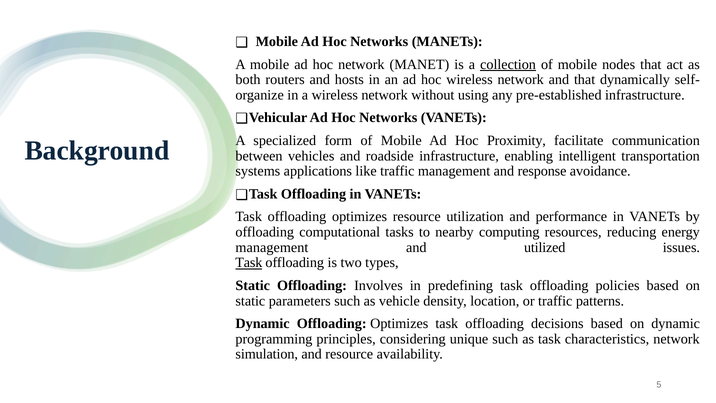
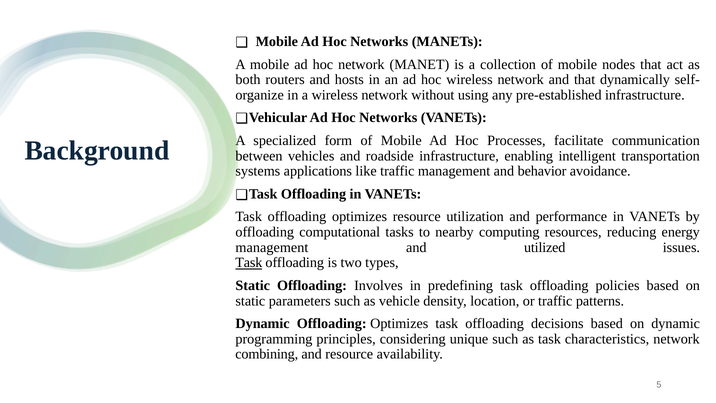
collection underline: present -> none (508, 64)
Proximity: Proximity -> Processes (516, 141)
response: response -> behavior (542, 171)
simulation: simulation -> combining (267, 354)
